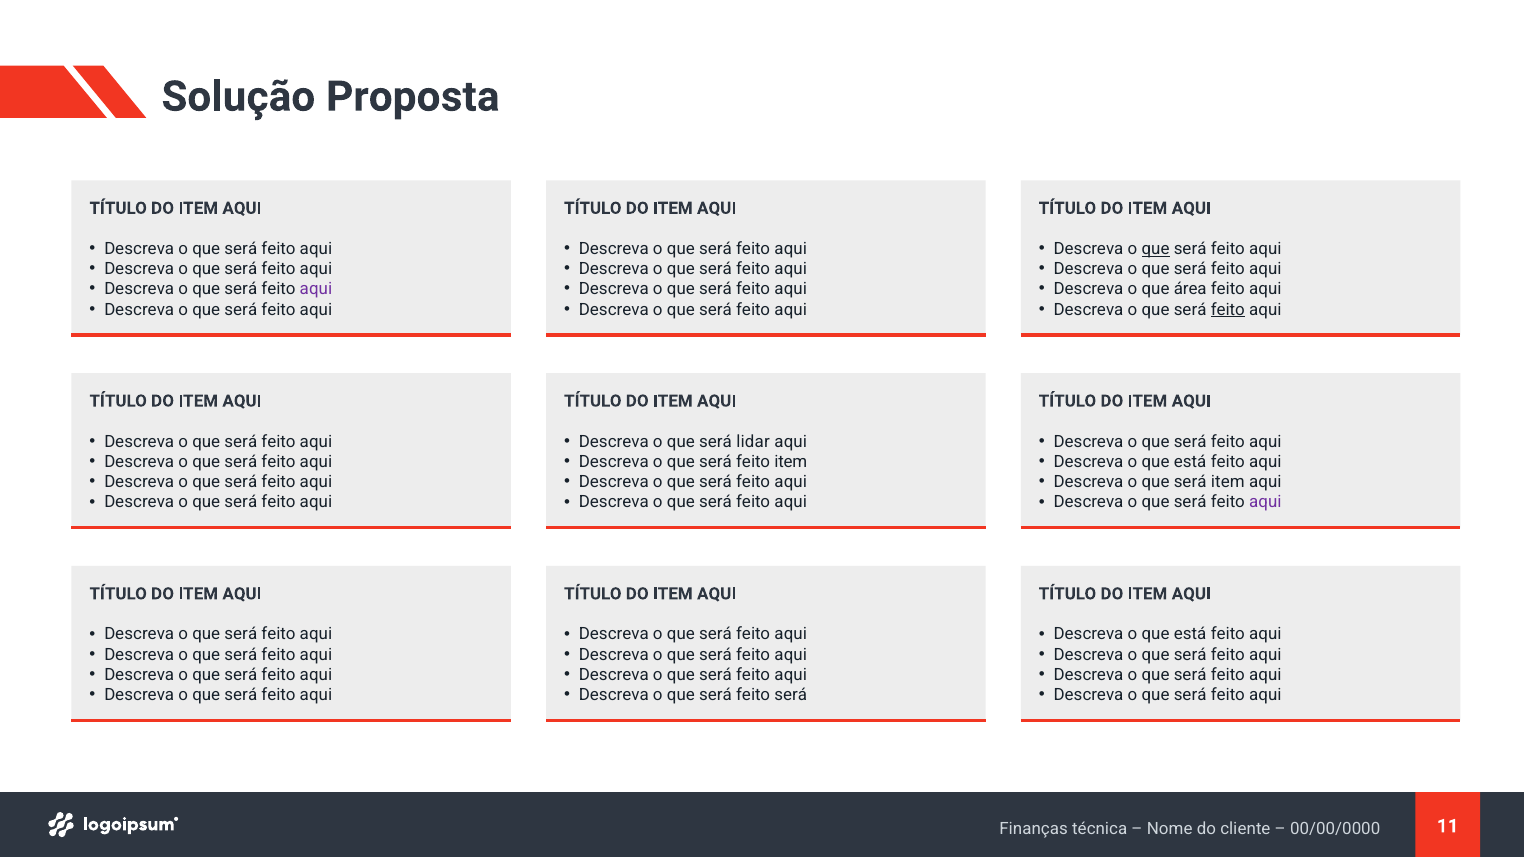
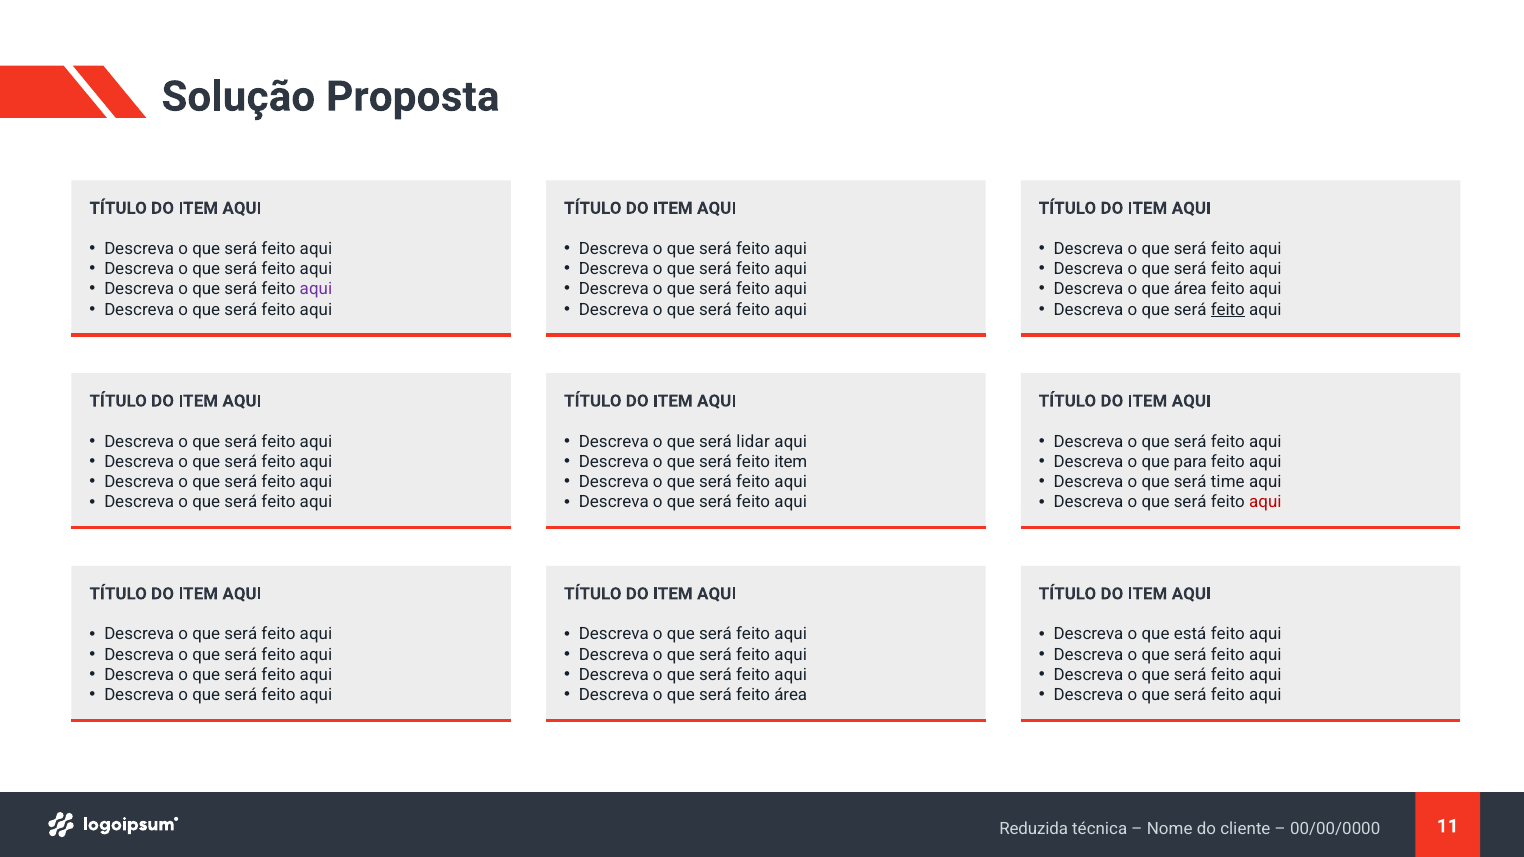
que underline: present -> none (1156, 249)
está: está -> para (1190, 462)
será item: item -> time (1228, 482)
aqui colour: purple -> red (1265, 502)
feito será: será -> área (791, 695)
Finanças: Finanças -> Reduzida (1034, 829)
